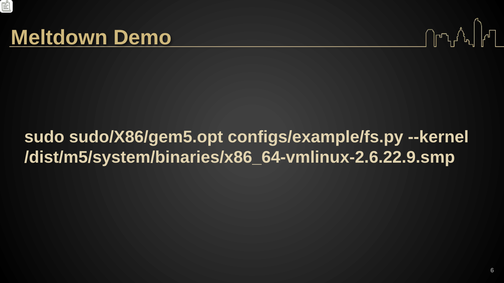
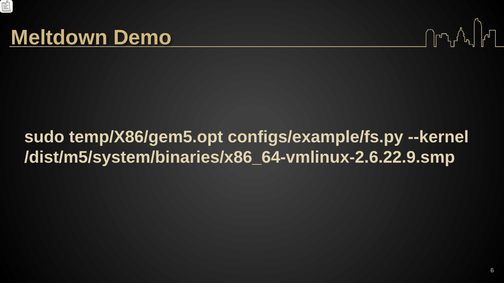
sudo/X86/gem5.opt: sudo/X86/gem5.opt -> temp/X86/gem5.opt (146, 137)
